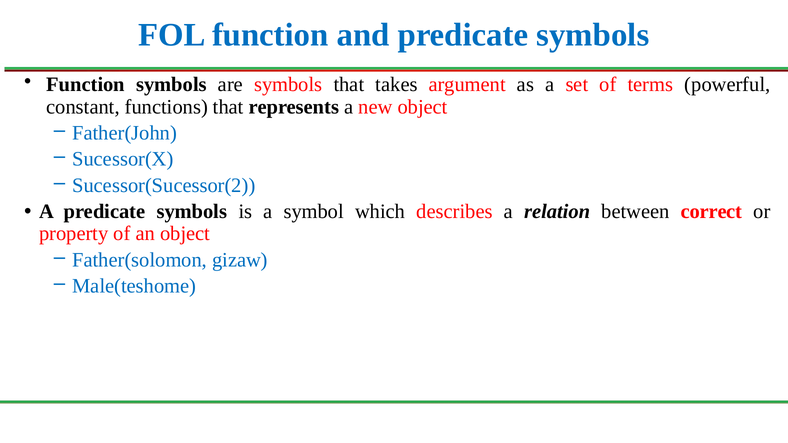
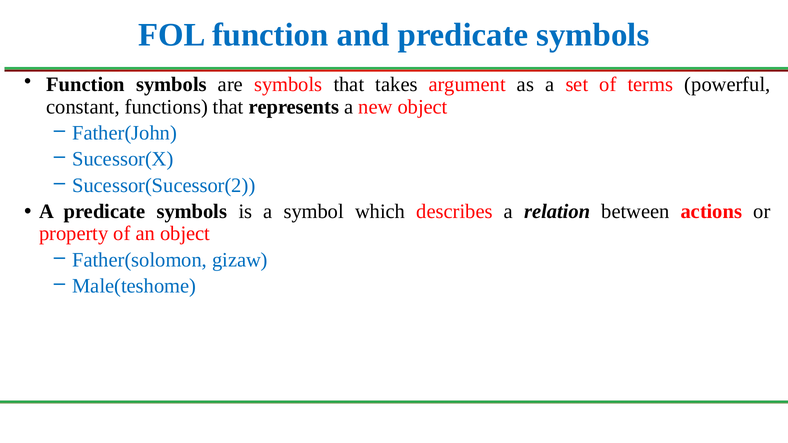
correct: correct -> actions (711, 212)
